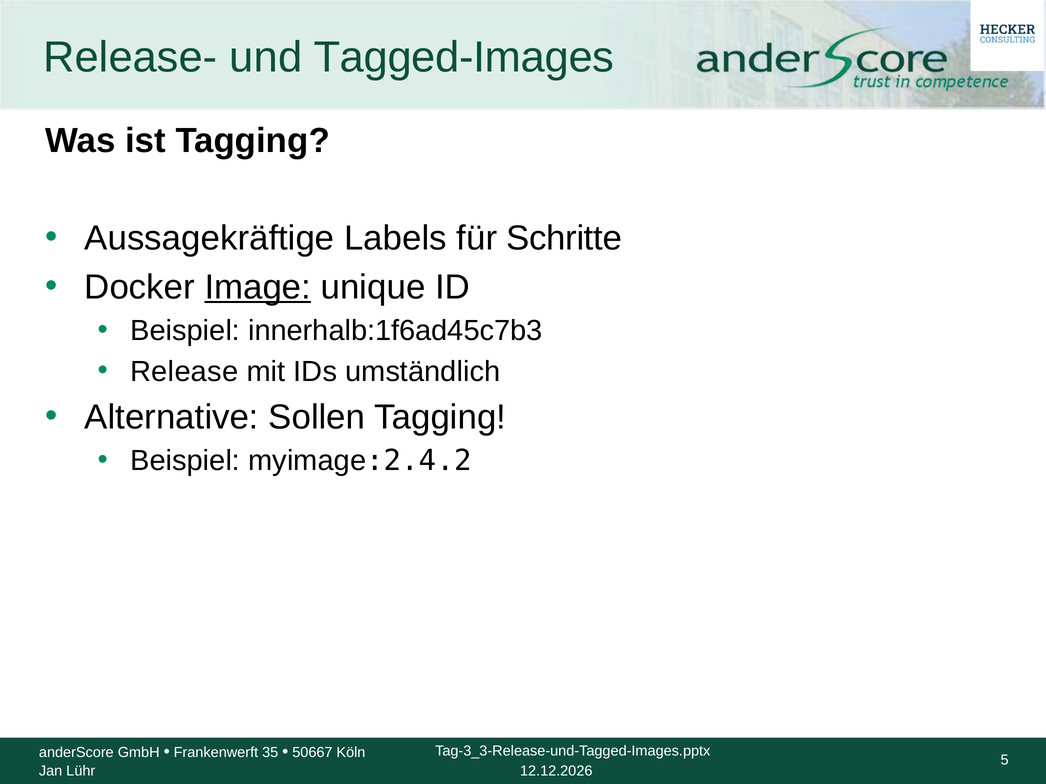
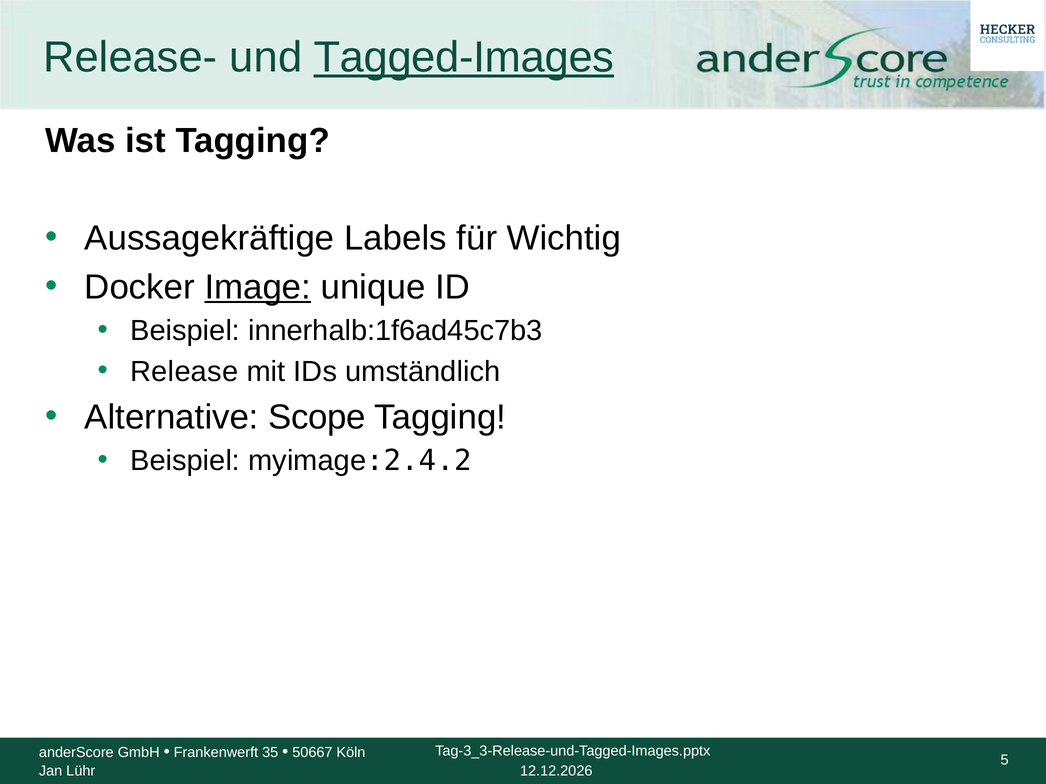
Tagged-Images underline: none -> present (464, 57)
Schritte: Schritte -> Wichtig (564, 238)
Sollen: Sollen -> Scope (317, 417)
